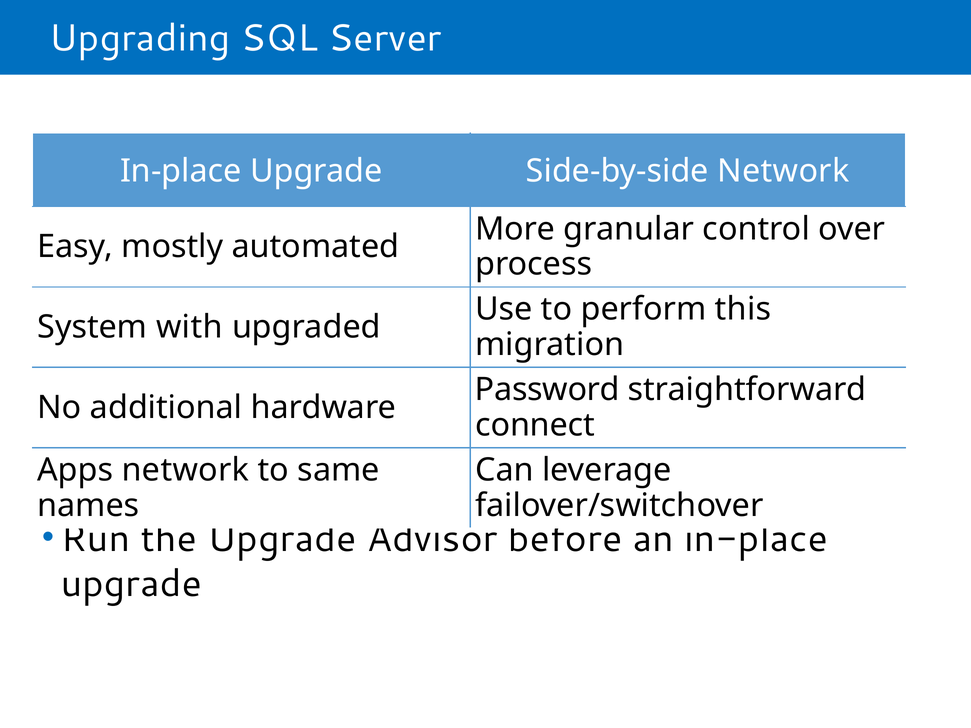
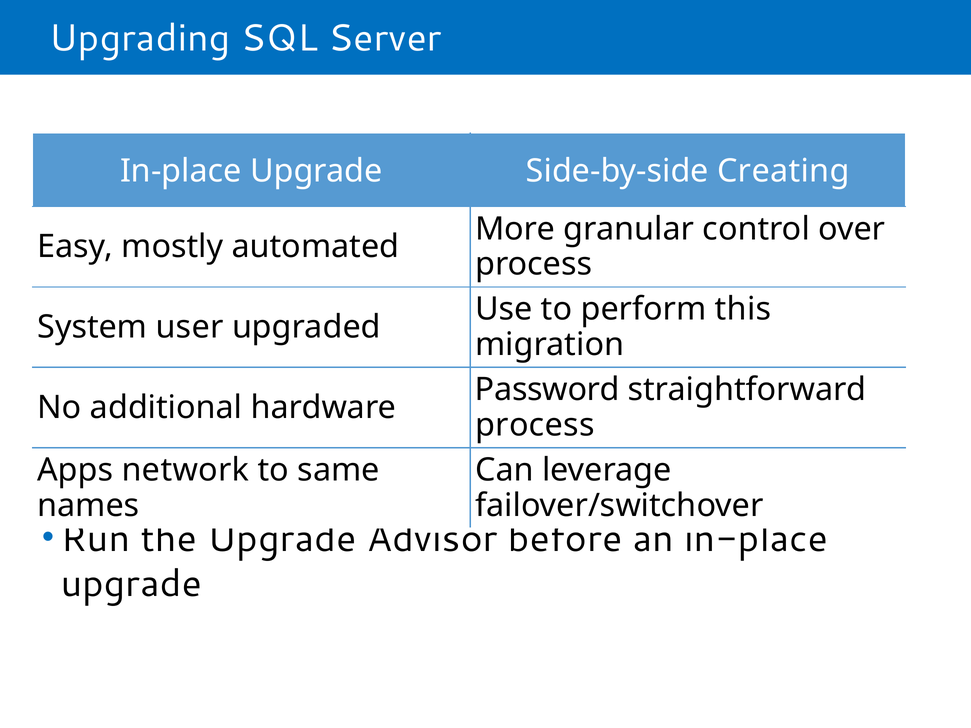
Side-by-side Network: Network -> Creating (783, 171)
with: with -> user (190, 327)
connect: connect -> process (535, 425)
